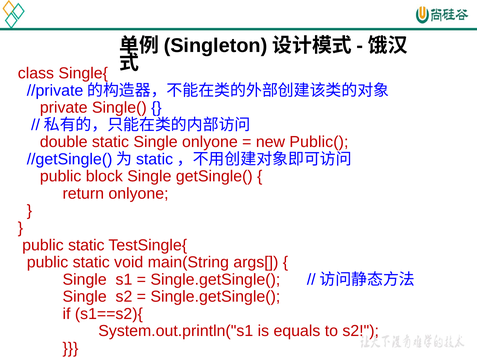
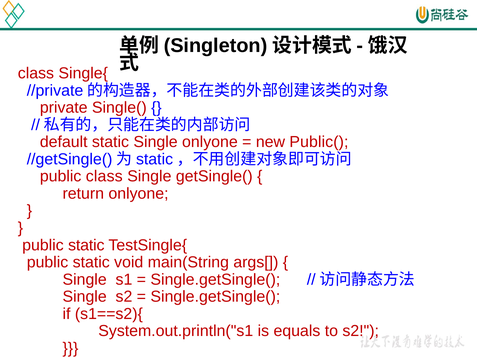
double: double -> default (64, 142)
public block: block -> class (104, 176)
